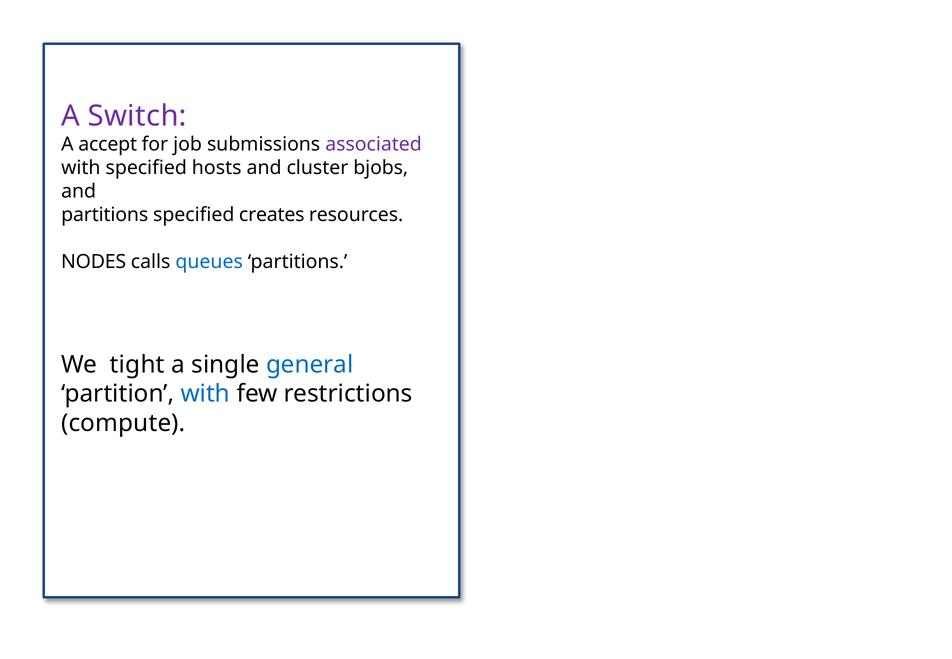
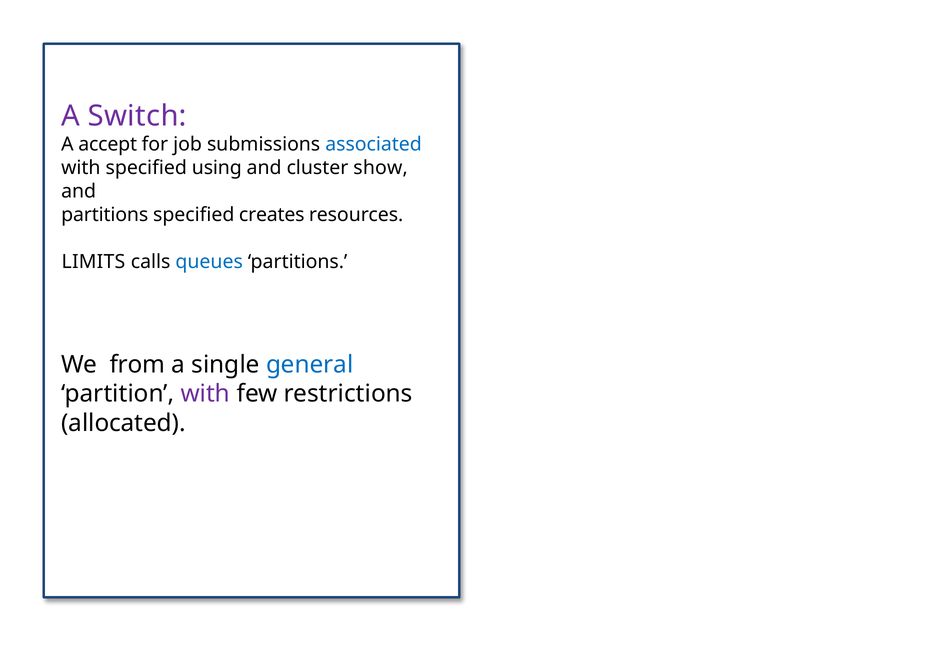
associated colour: purple -> blue (374, 145)
hosts: hosts -> using (217, 168)
bjobs: bjobs -> show (381, 168)
NODES: NODES -> LIMITS (93, 262)
tight: tight -> from (137, 365)
with colour: blue -> purple (205, 394)
compute: compute -> allocated (123, 423)
